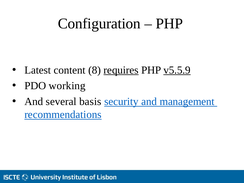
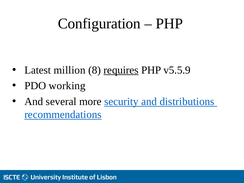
content: content -> million (70, 70)
v5.5.9 underline: present -> none (177, 70)
basis: basis -> more (90, 101)
management: management -> distributions (187, 101)
